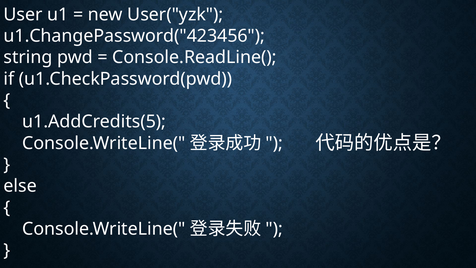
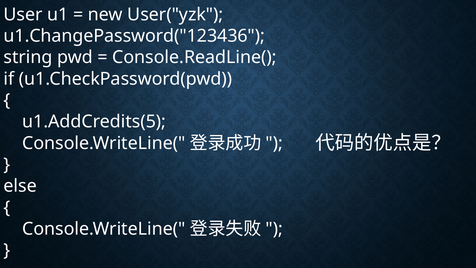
u1.ChangePassword("423456: u1.ChangePassword("423456 -> u1.ChangePassword("123436 (134, 36)
